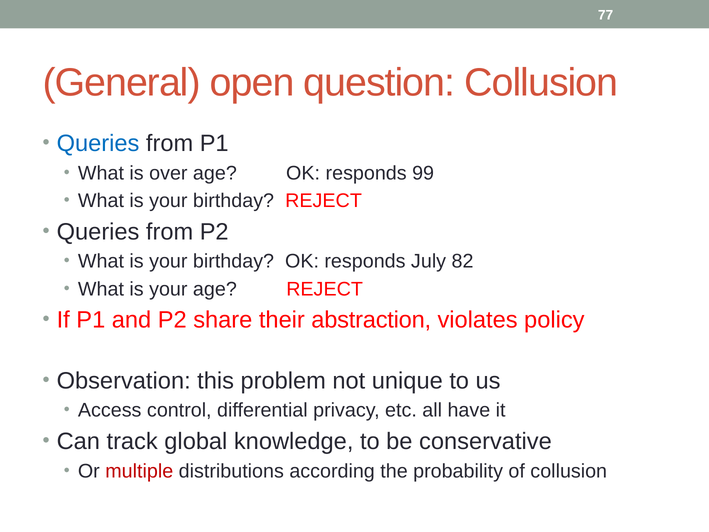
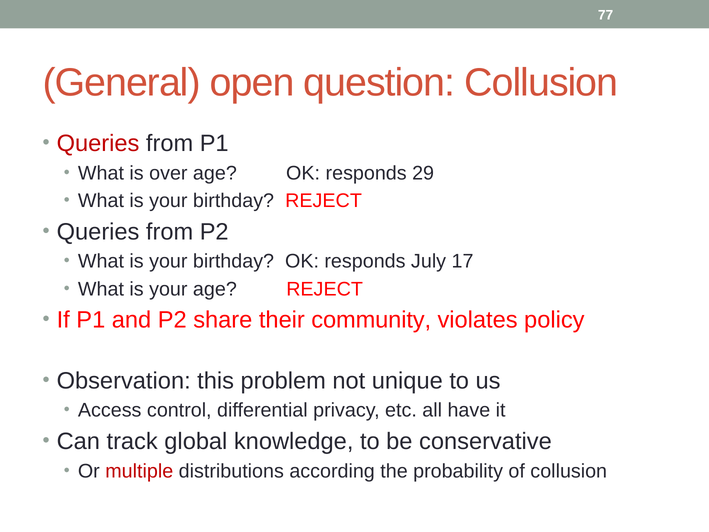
Queries colour: blue -> red (98, 143)
99: 99 -> 29 (423, 173)
82: 82 -> 17 (463, 261)
abstraction: abstraction -> community (371, 320)
